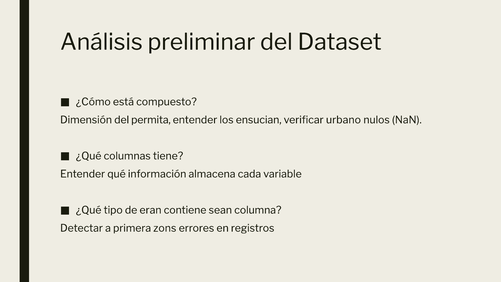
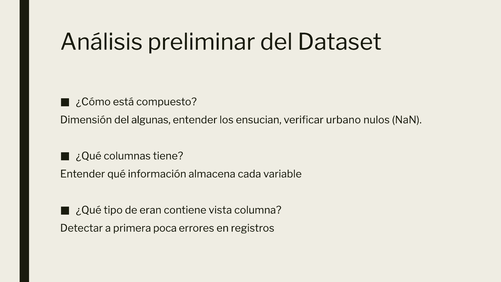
permita: permita -> algunas (151, 120)
sean: sean -> vista (220, 210)
zons: zons -> poca (165, 228)
